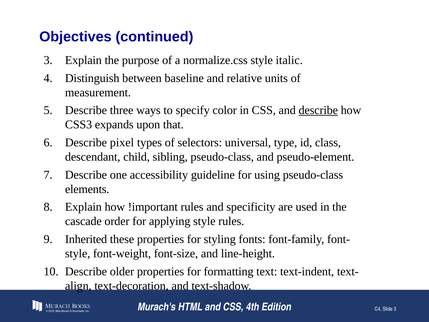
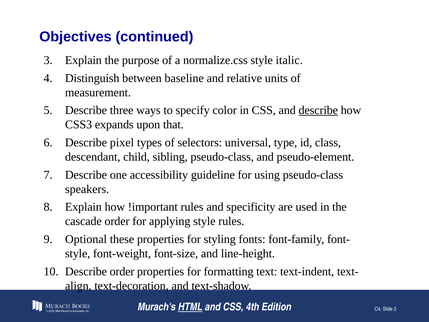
elements: elements -> speakers (87, 189)
Inherited: Inherited -> Optional (86, 239)
Describe older: older -> order (122, 271)
HTML underline: none -> present (190, 307)
